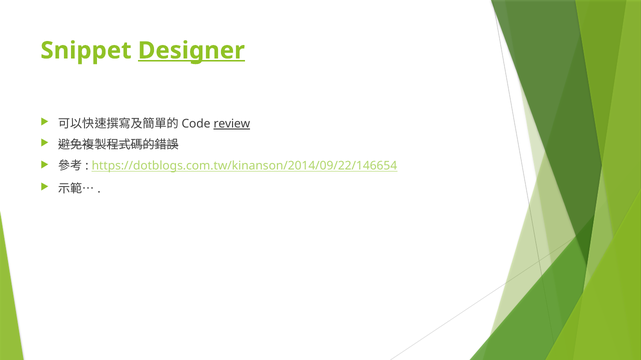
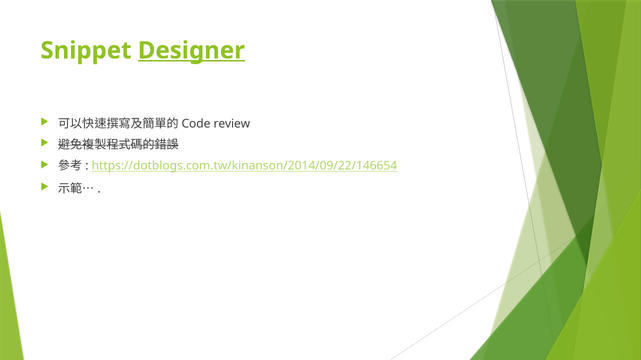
review underline: present -> none (232, 124)
